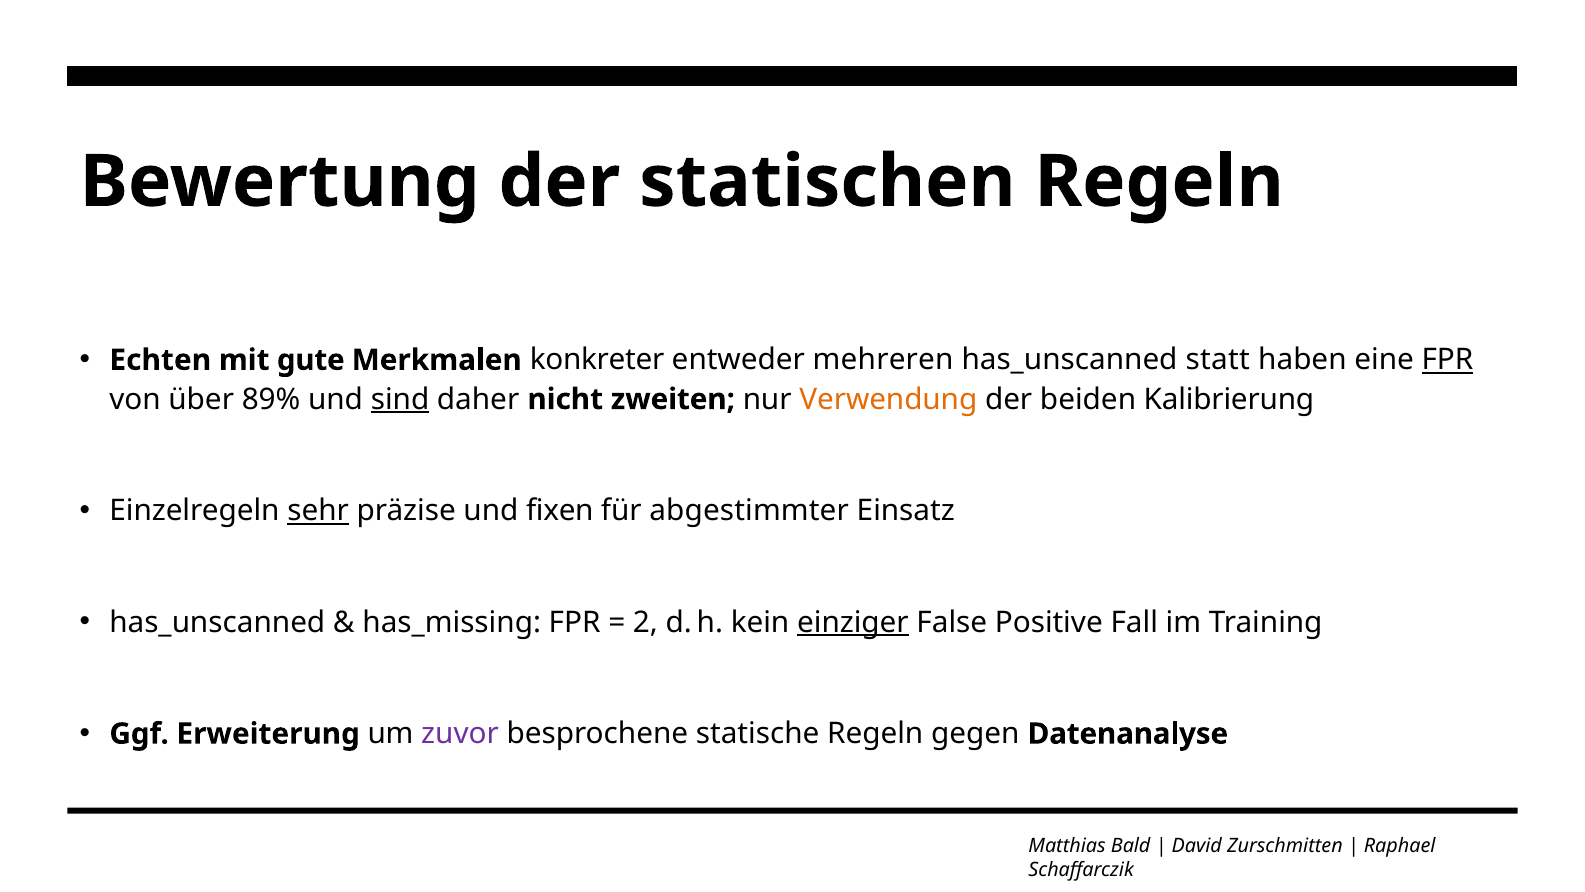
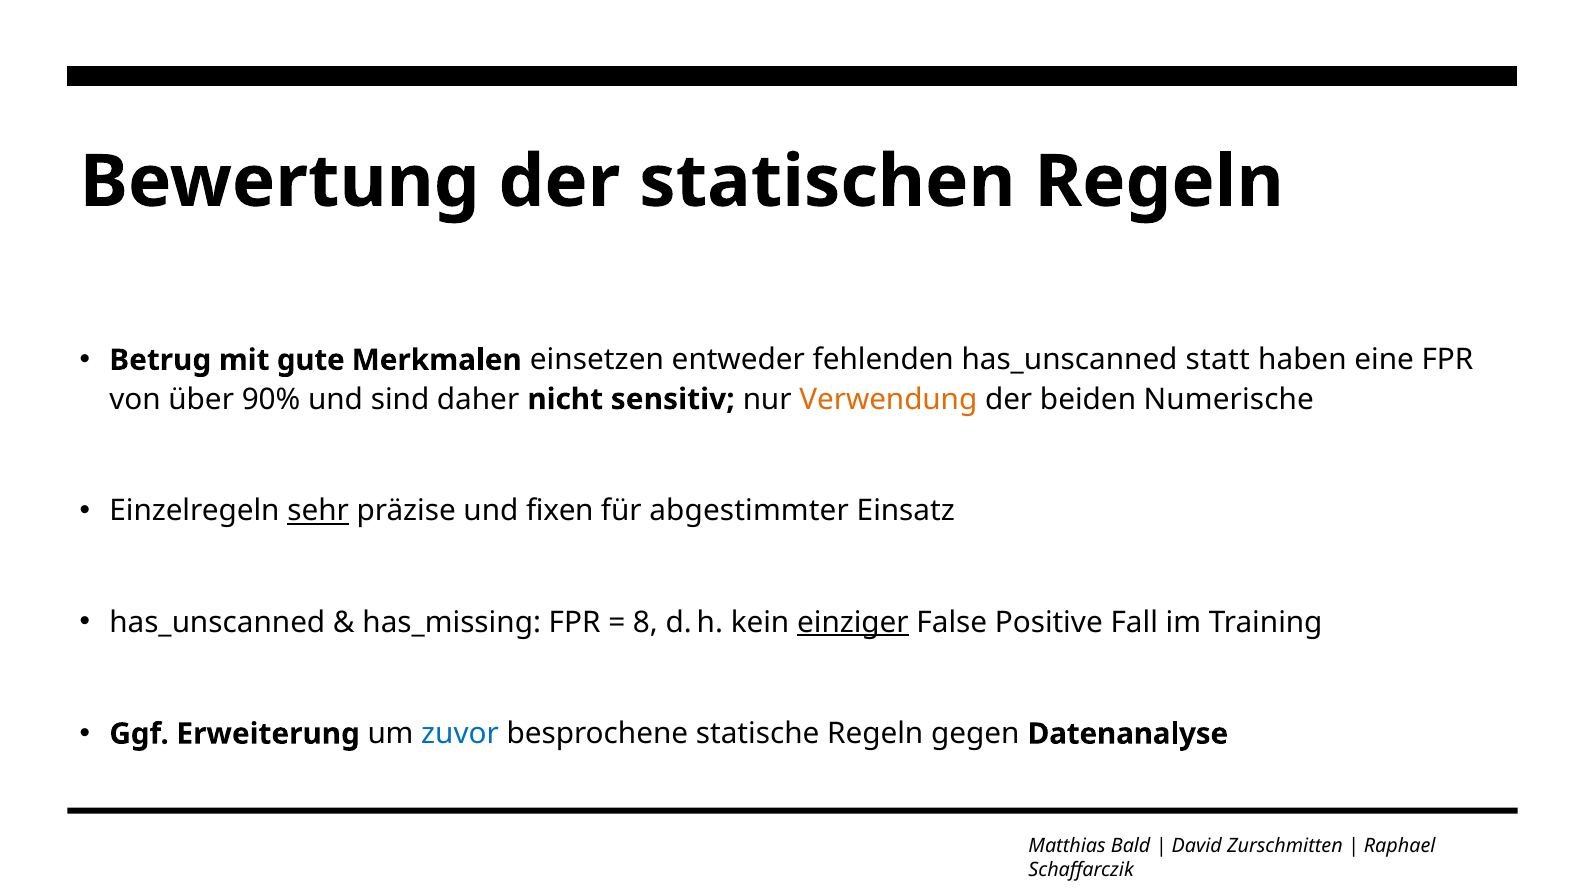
Echten: Echten -> Betrug (160, 360)
konkreter: konkreter -> einsetzen (597, 360)
mehreren: mehreren -> fehlenden (883, 360)
FPR underline: present -> none (1447, 360)
89%: 89% -> 90% (271, 399)
sind underline: present -> none (400, 399)
zweiten: zweiten -> sensitiv (673, 399)
Kalibrierung: Kalibrierung -> Numerische (1229, 399)
2: 2 -> 8 (645, 622)
zuvor colour: purple -> blue (460, 734)
